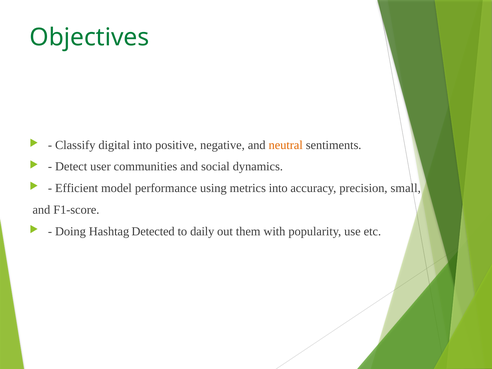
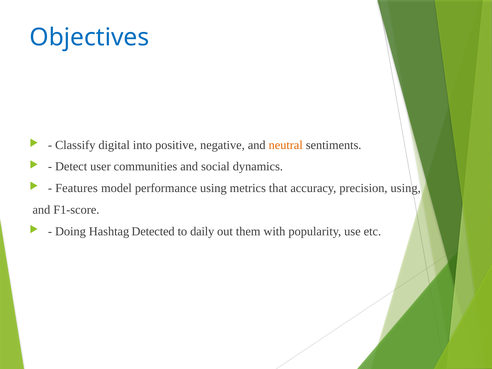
Objectives colour: green -> blue (89, 37)
Efficient: Efficient -> Features (77, 188)
metrics into: into -> that (278, 188)
precision small: small -> using (406, 188)
